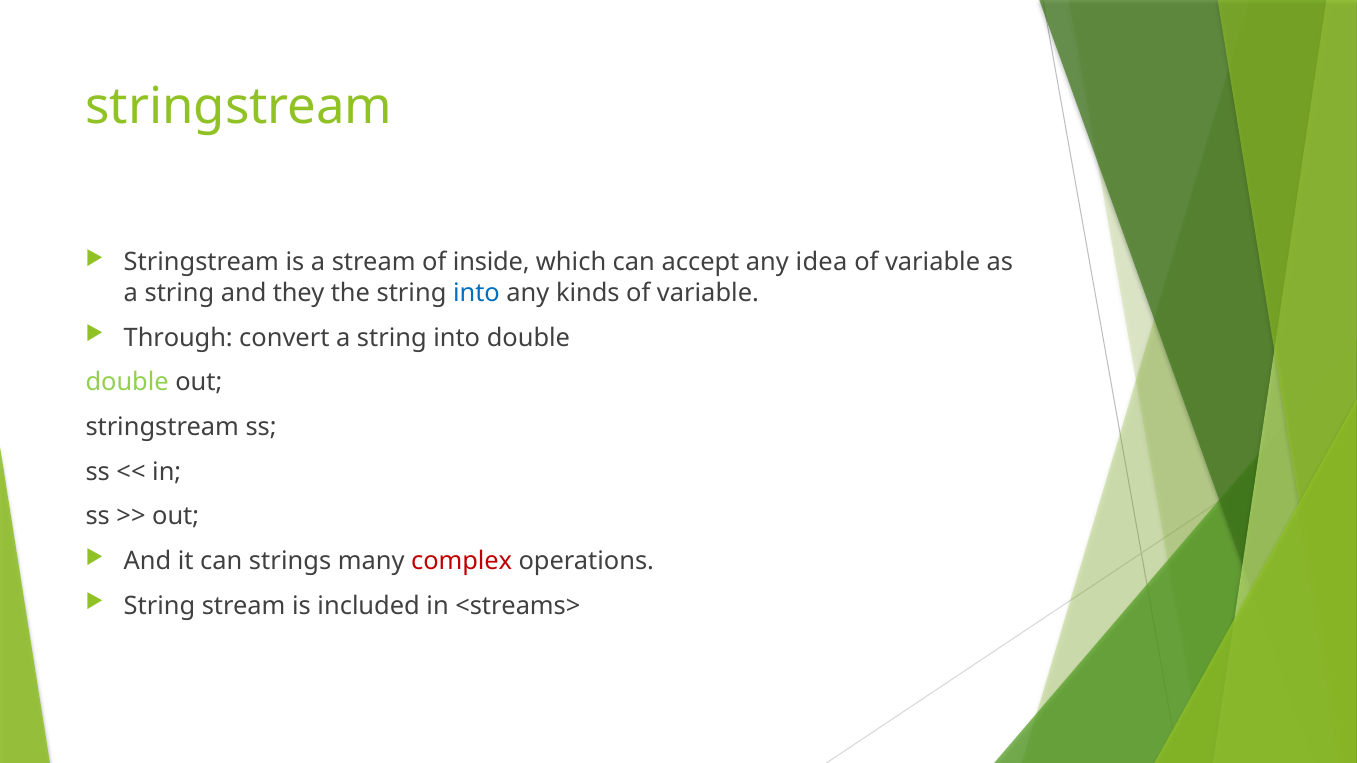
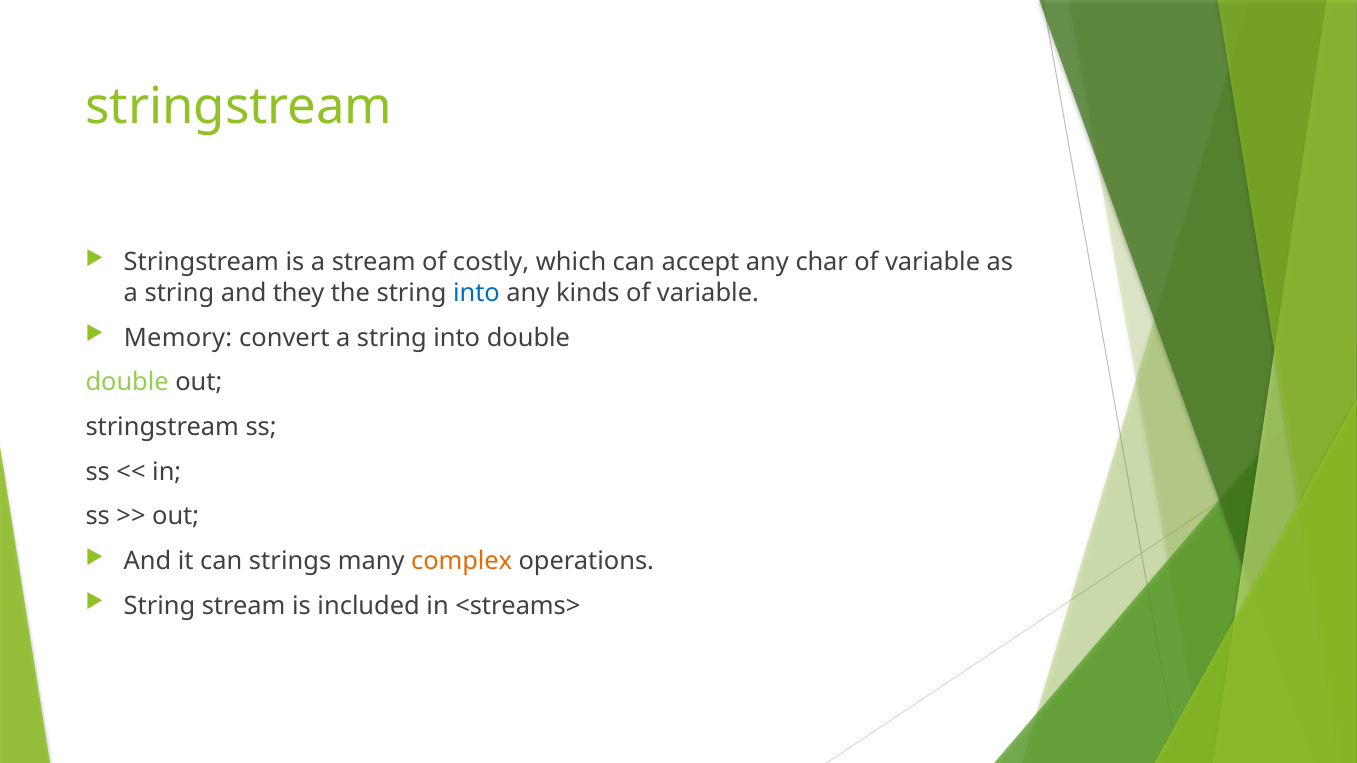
inside: inside -> costly (491, 263)
idea: idea -> char (822, 263)
Through: Through -> Memory (178, 338)
complex colour: red -> orange (462, 561)
